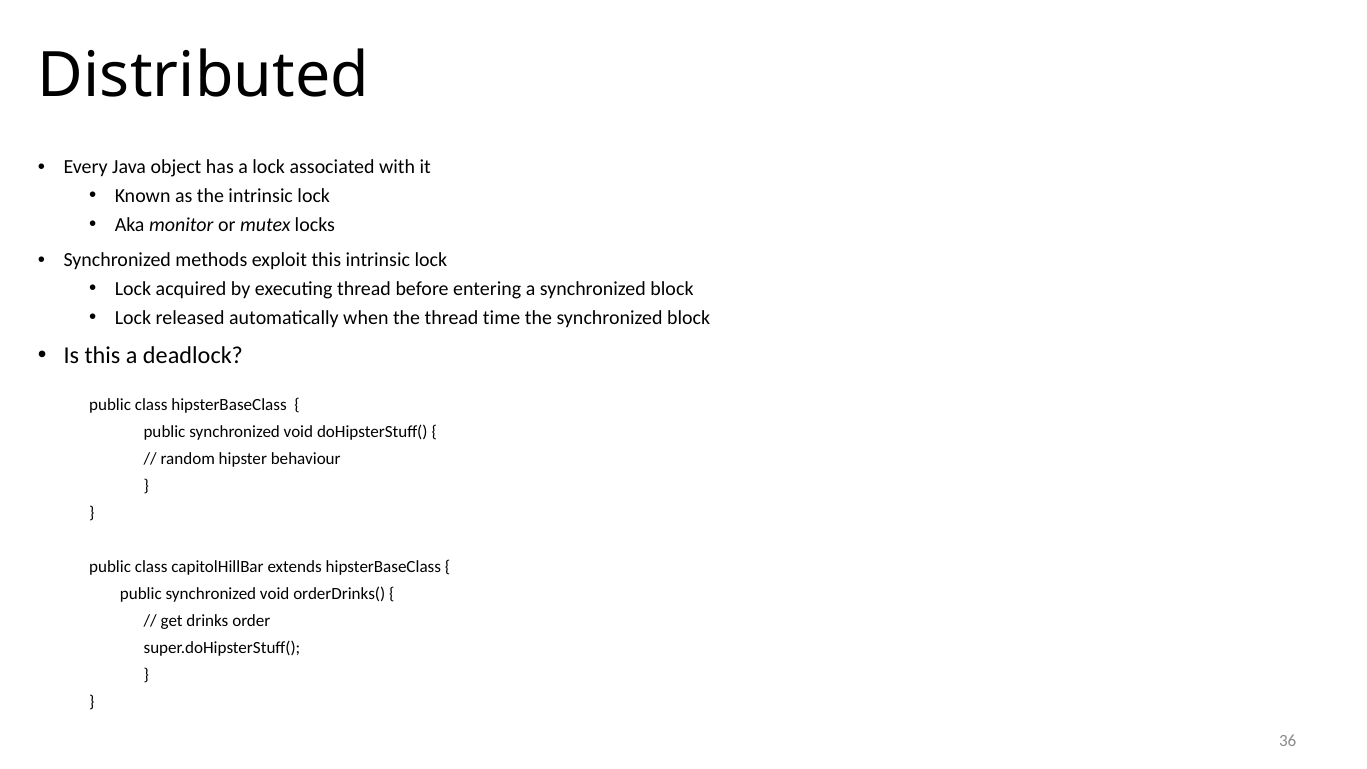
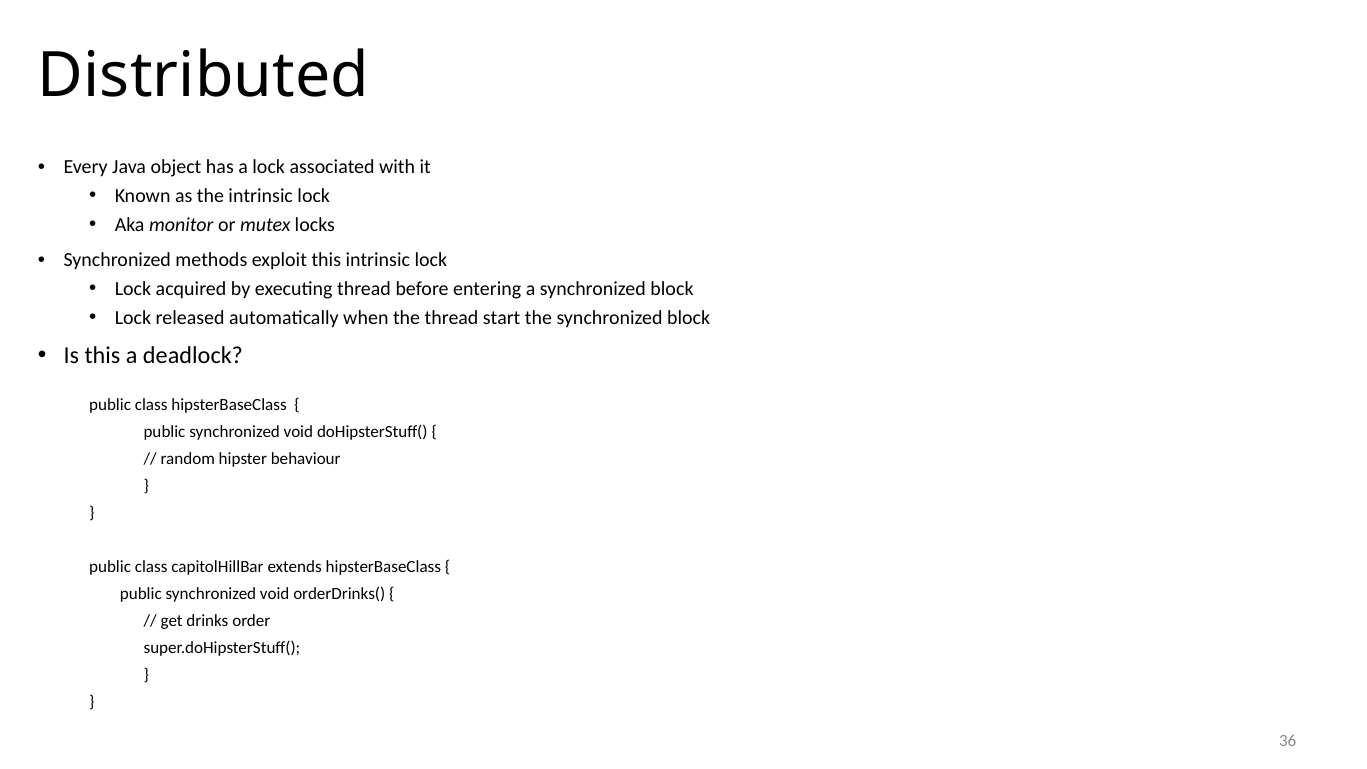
time: time -> start (502, 318)
